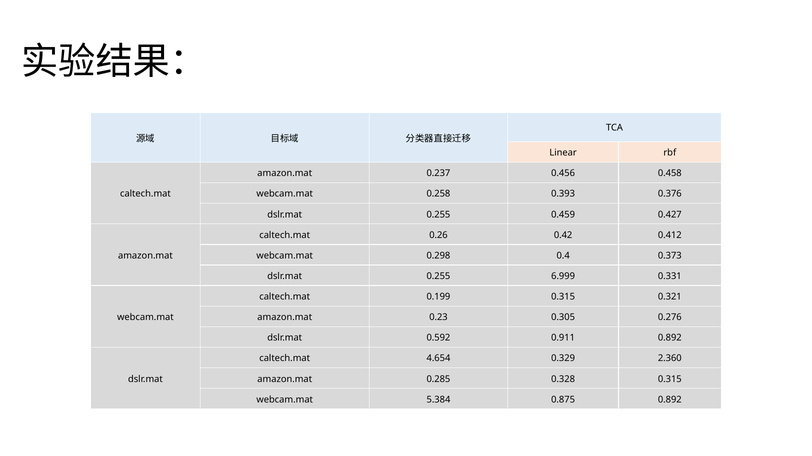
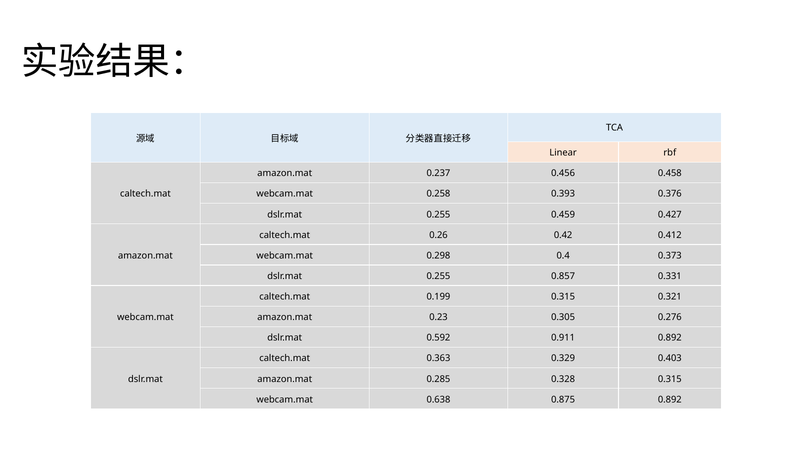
6.999: 6.999 -> 0.857 (563, 277)
4.654: 4.654 -> 0.363 (438, 359)
2.360: 2.360 -> 0.403 (670, 359)
5.384: 5.384 -> 0.638 (438, 400)
